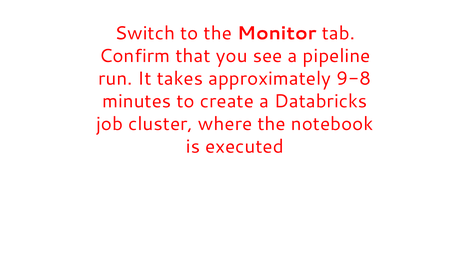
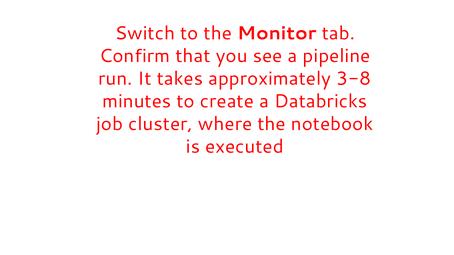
9-8: 9-8 -> 3-8 (354, 79)
